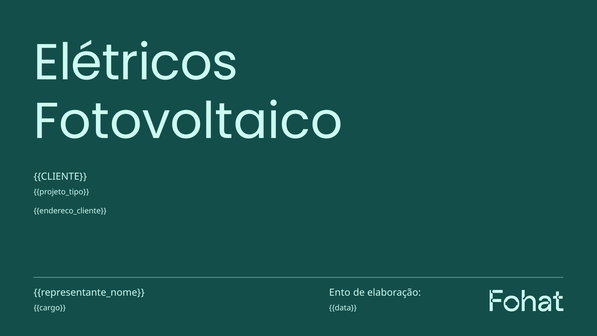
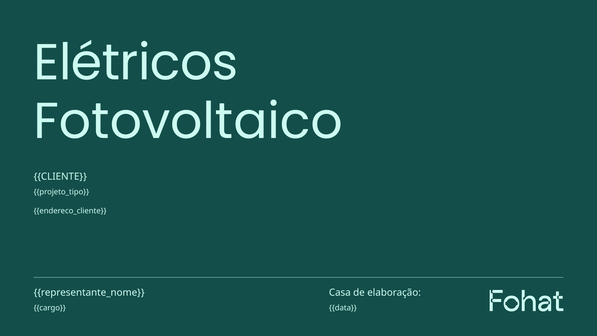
Ento: Ento -> Casa (340, 292)
